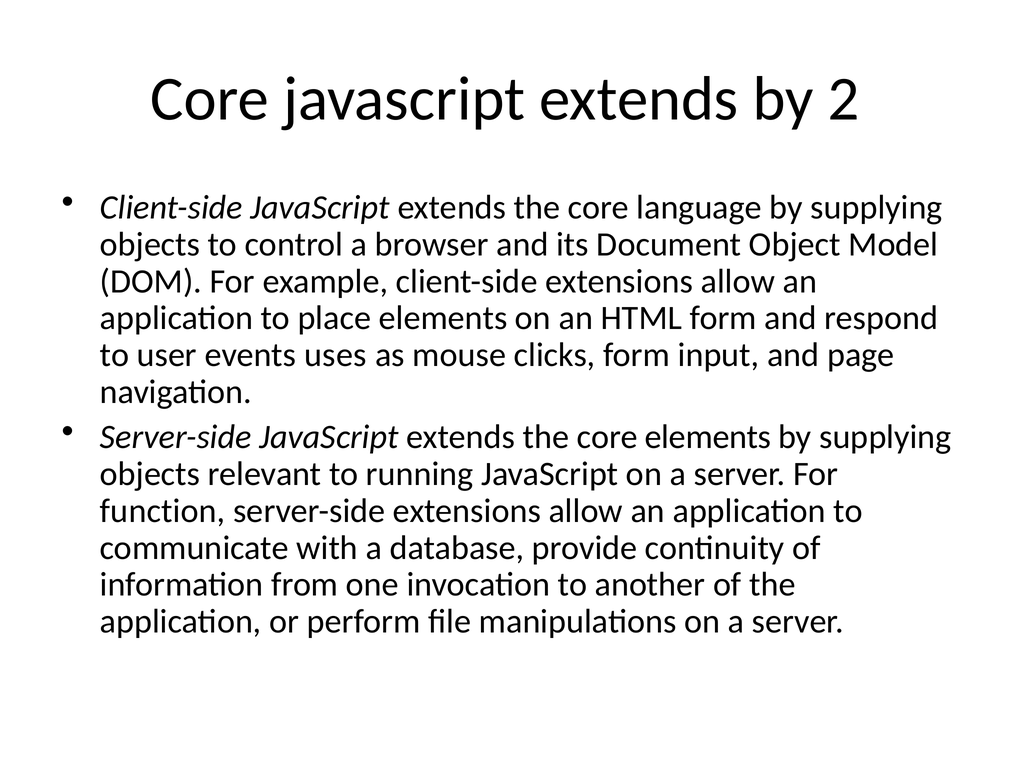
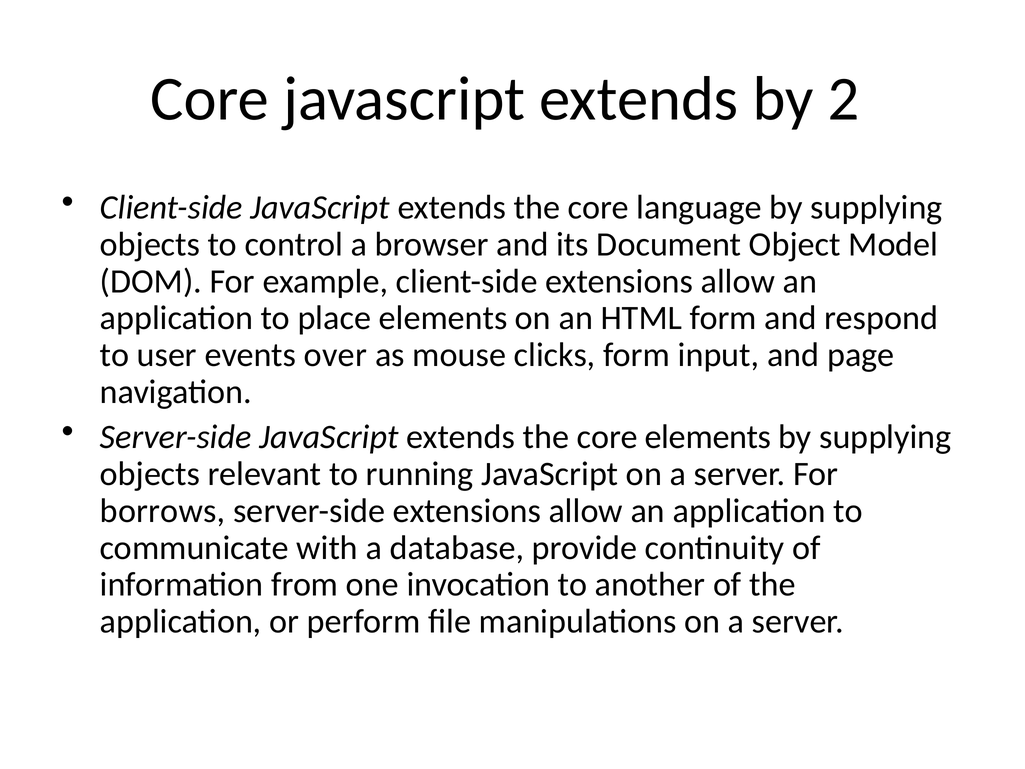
uses: uses -> over (335, 355)
function: function -> borrows (163, 511)
